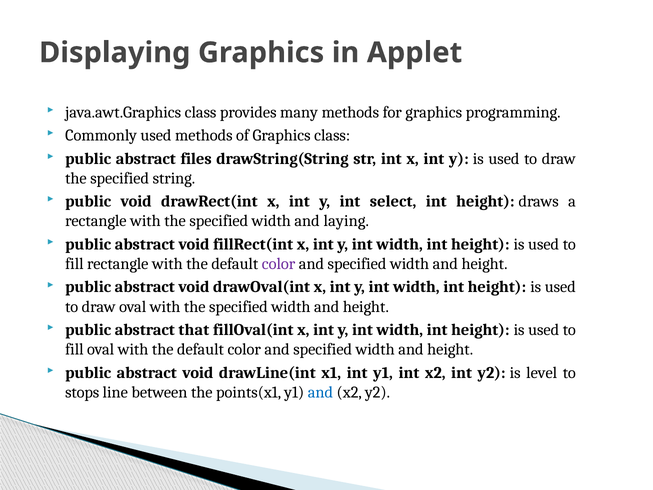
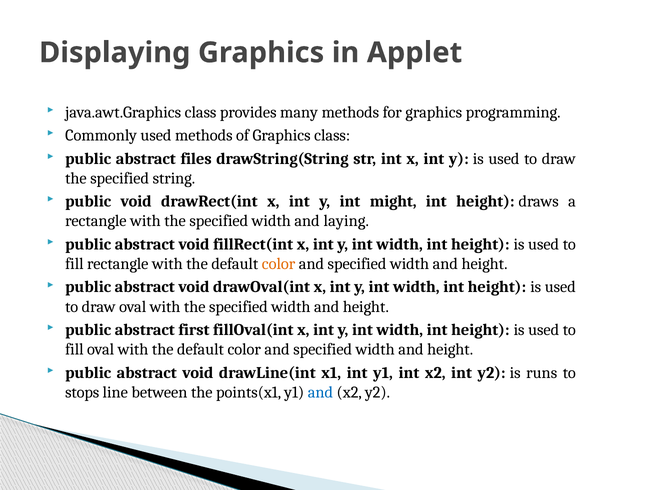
select: select -> might (393, 201)
color colour: purple -> orange (279, 264)
that: that -> first (194, 330)
level: level -> runs (542, 373)
